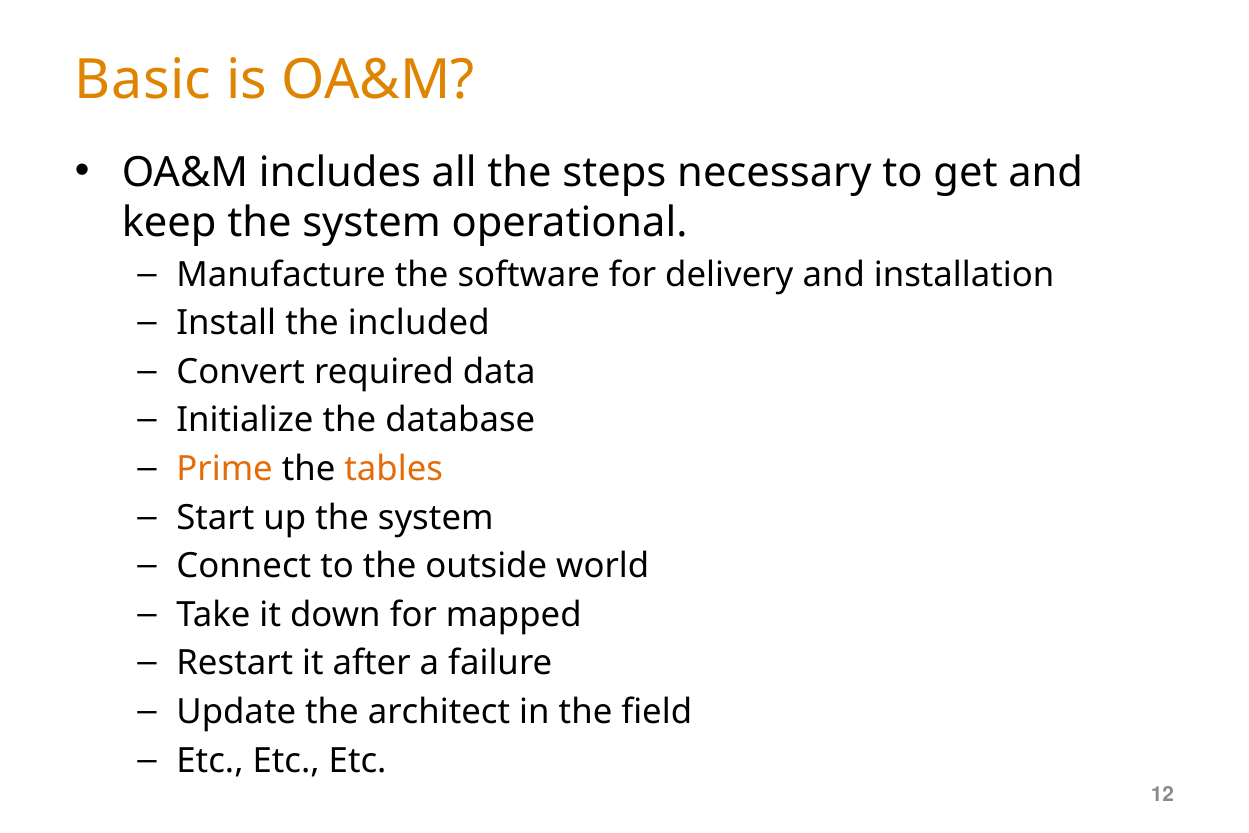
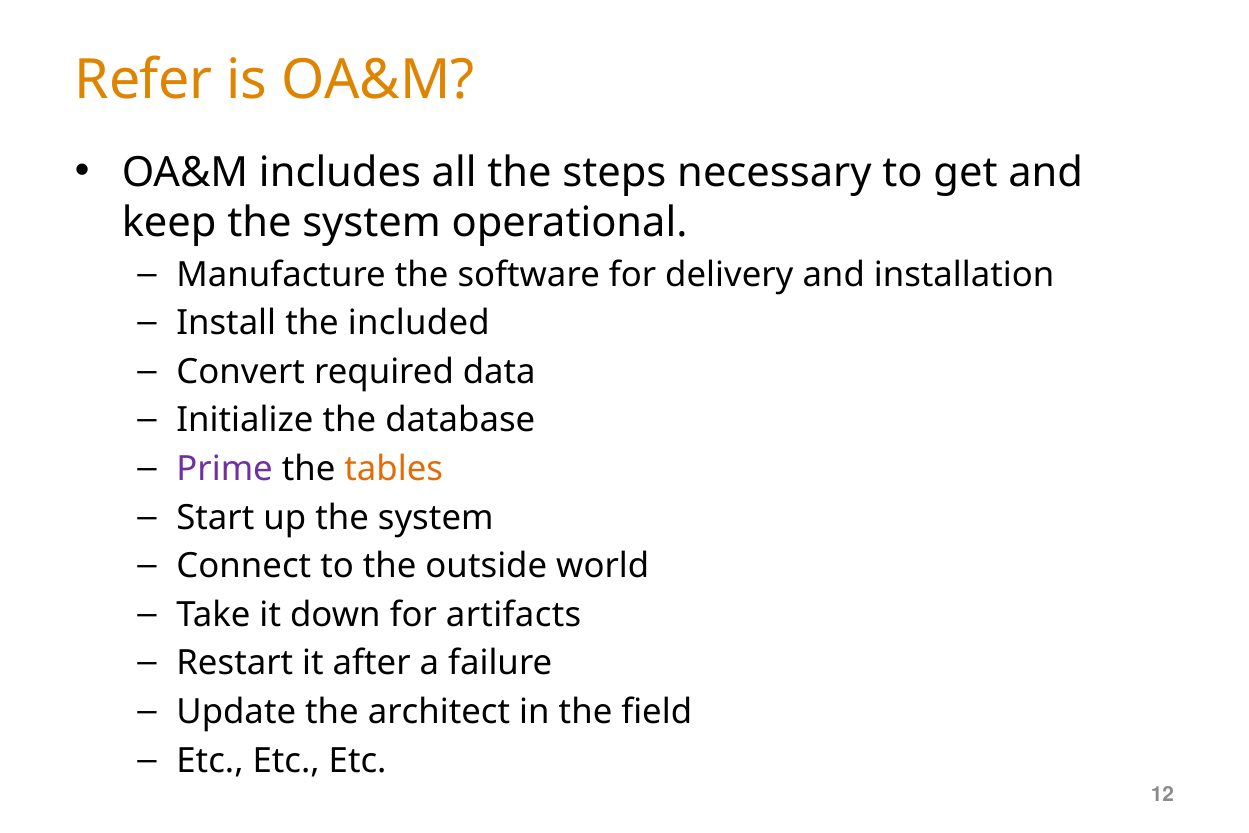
Basic: Basic -> Refer (144, 80)
Prime colour: orange -> purple (225, 469)
mapped: mapped -> artifacts (514, 615)
